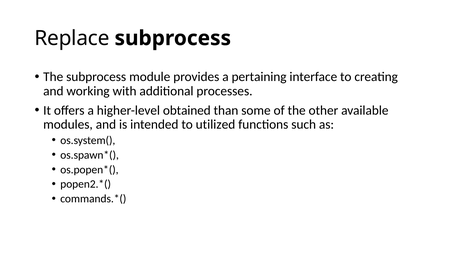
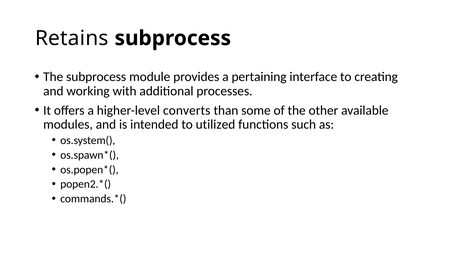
Replace: Replace -> Retains (72, 38)
obtained: obtained -> converts (187, 110)
